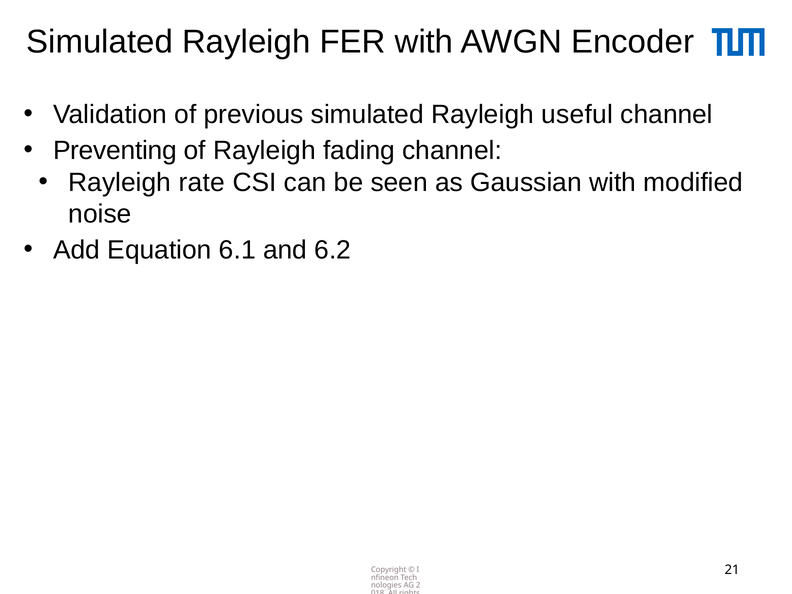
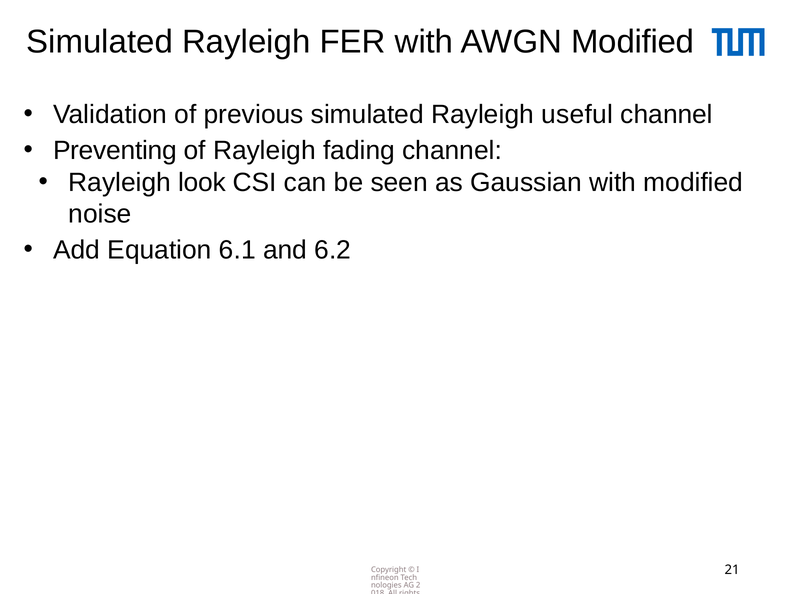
AWGN Encoder: Encoder -> Modified (633, 42)
rate: rate -> look (202, 182)
